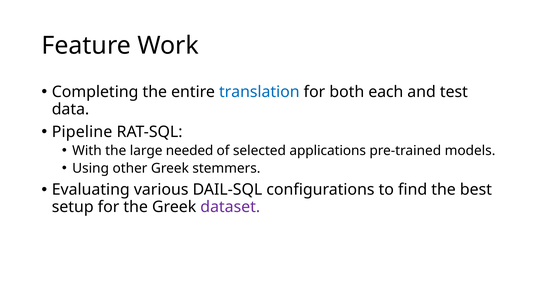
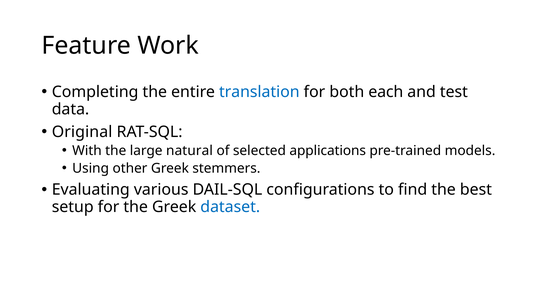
Pipeline: Pipeline -> Original (82, 132)
needed: needed -> natural (189, 151)
dataset colour: purple -> blue (230, 207)
